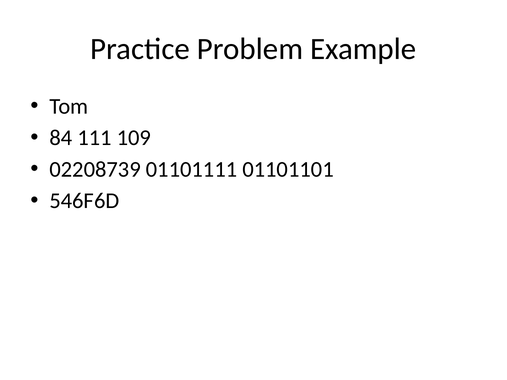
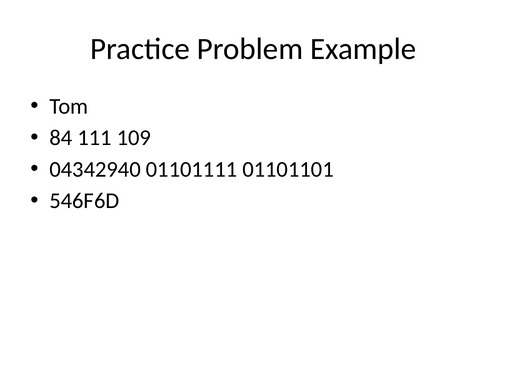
02208739: 02208739 -> 04342940 (95, 169)
